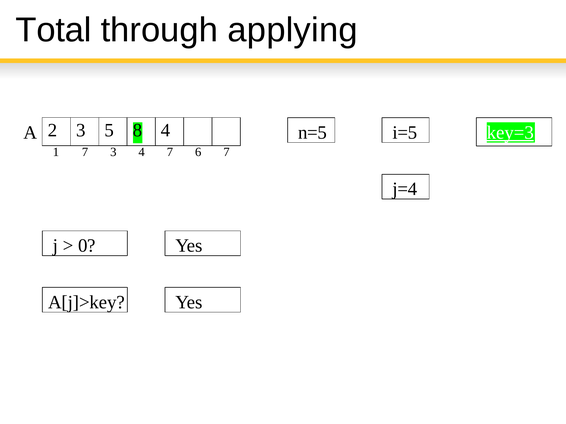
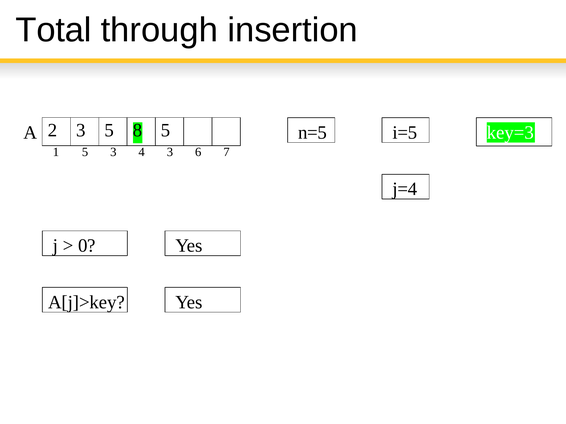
applying: applying -> insertion (293, 30)
8 4: 4 -> 5 (166, 130)
key=3 underline: present -> none (510, 133)
1 7: 7 -> 5 (85, 152)
4 7: 7 -> 3 (170, 152)
